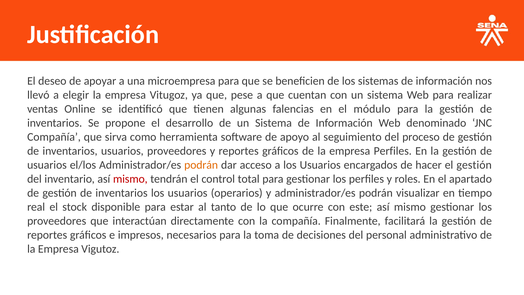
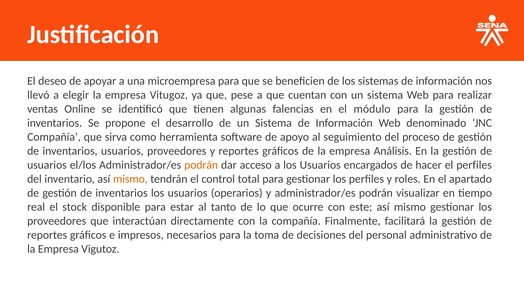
empresa Perfiles: Perfiles -> Análisis (393, 151)
el gestión: gestión -> perfiles (474, 165)
mismo colour: red -> orange (130, 179)
